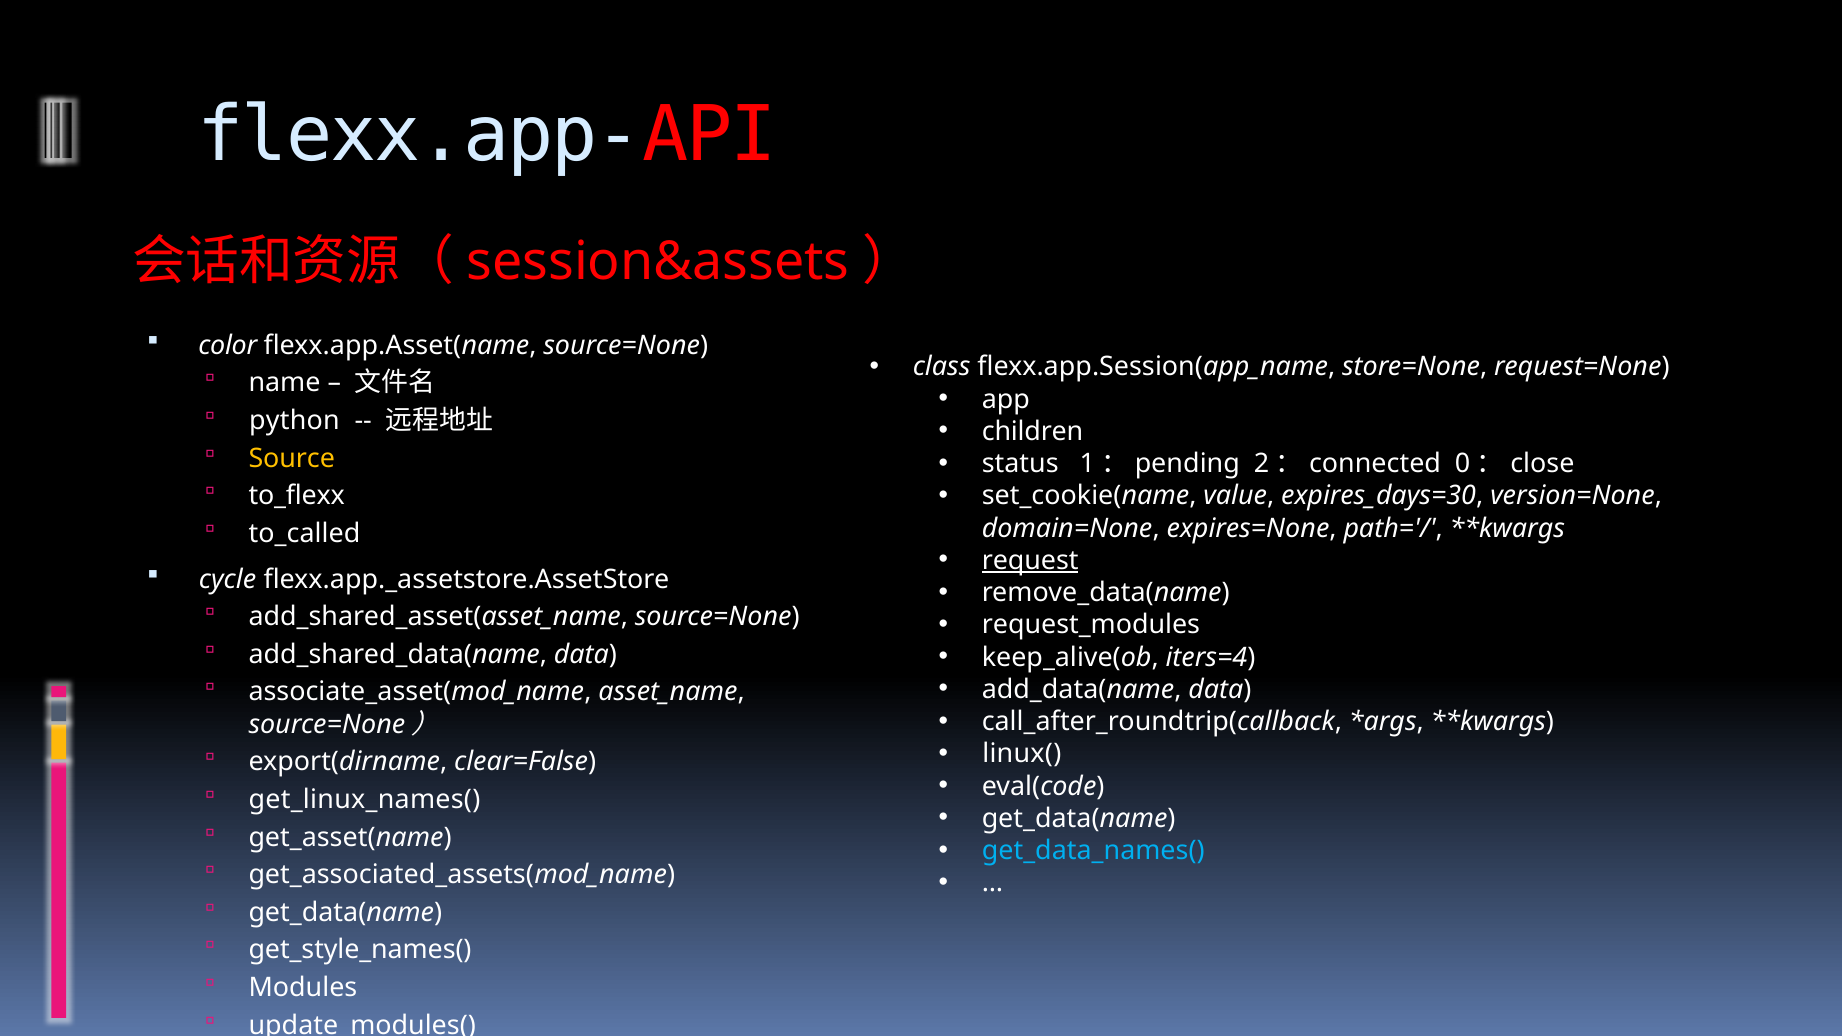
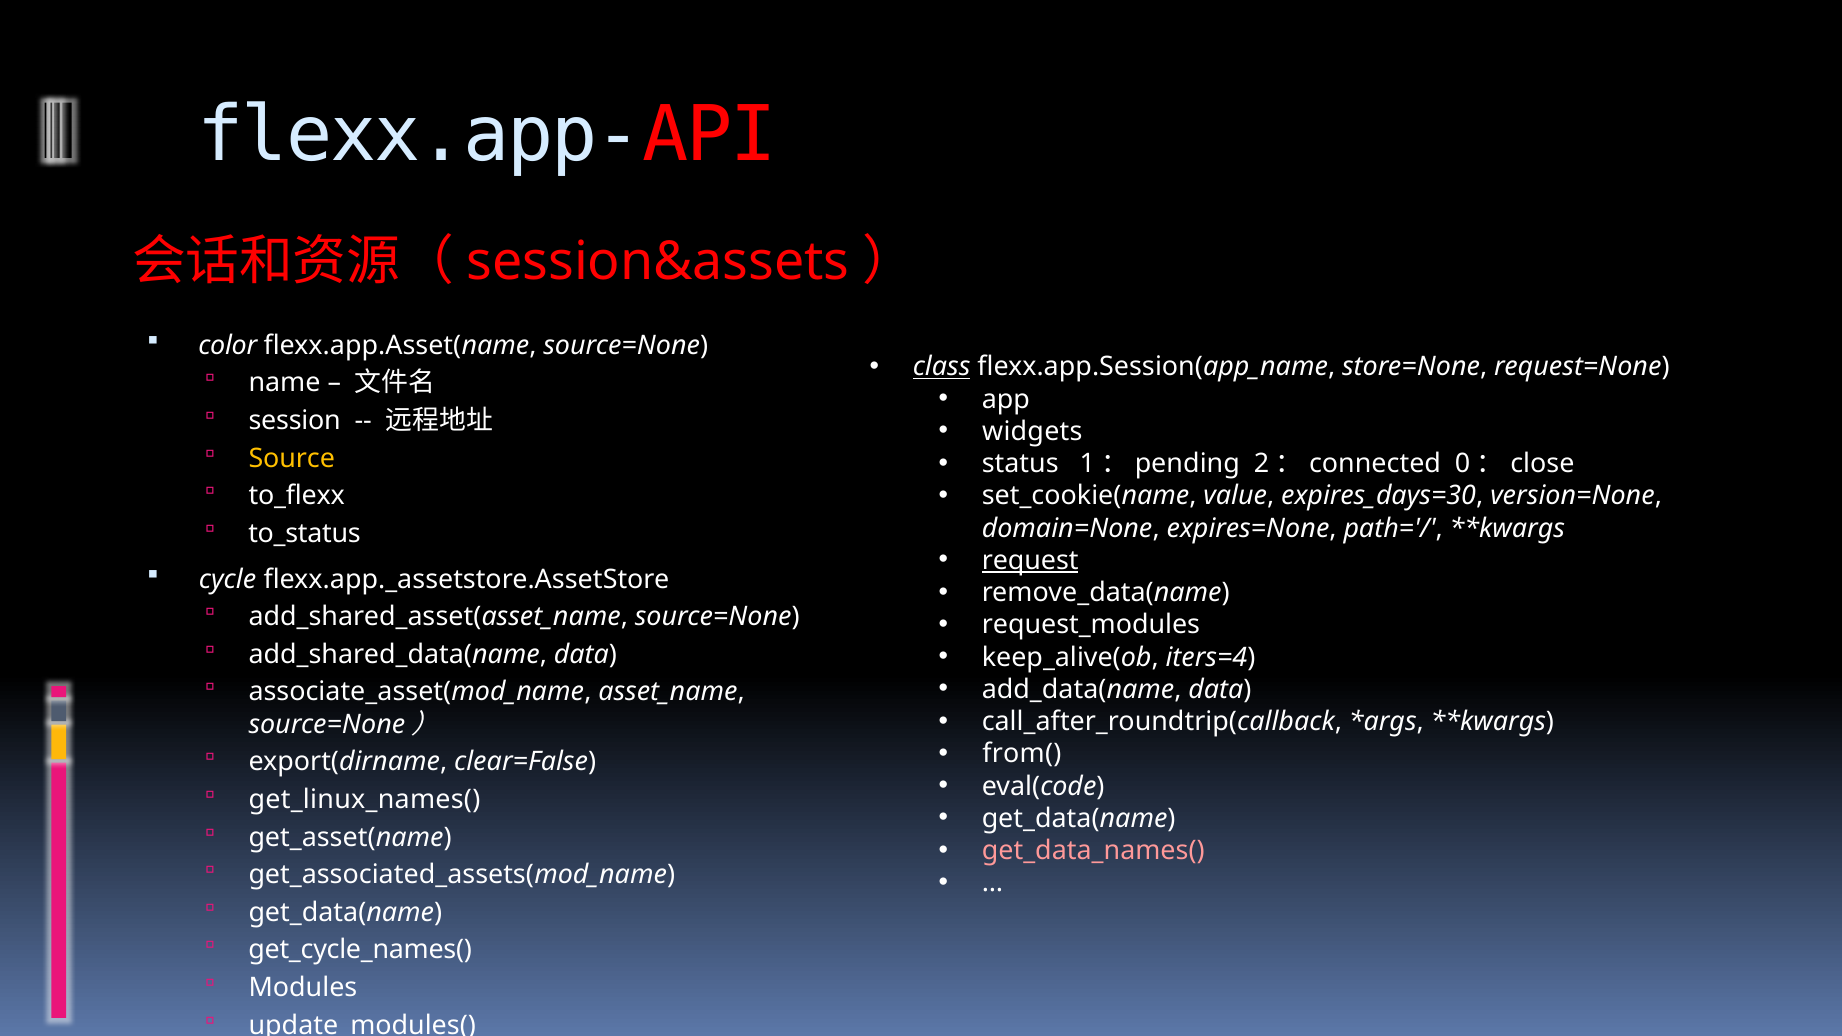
class underline: none -> present (942, 367)
python: python -> session (295, 421)
children: children -> widgets (1032, 432)
to_called: to_called -> to_status (305, 534)
linux(: linux( -> from( (1022, 754)
get_data_names( colour: light blue -> pink (1093, 851)
get_style_names(: get_style_names( -> get_cycle_names( (360, 950)
